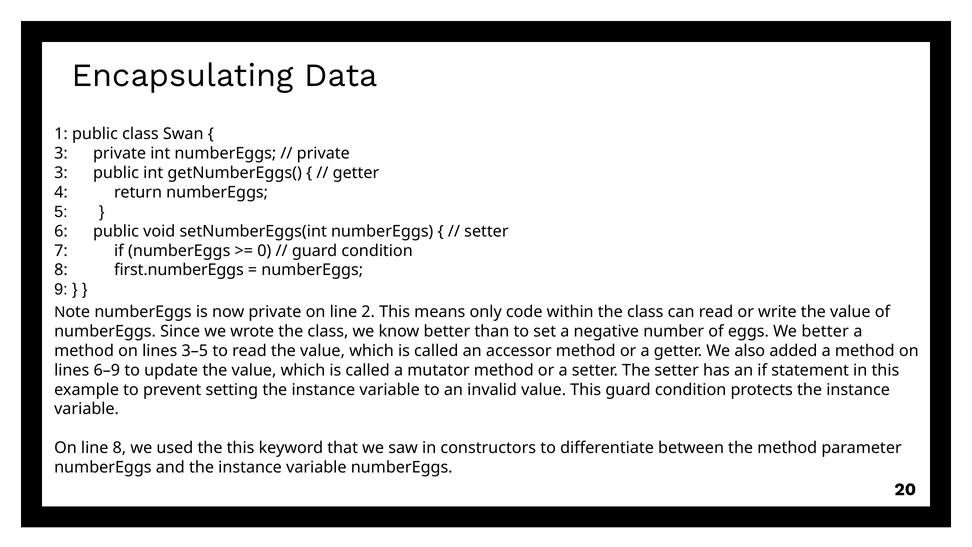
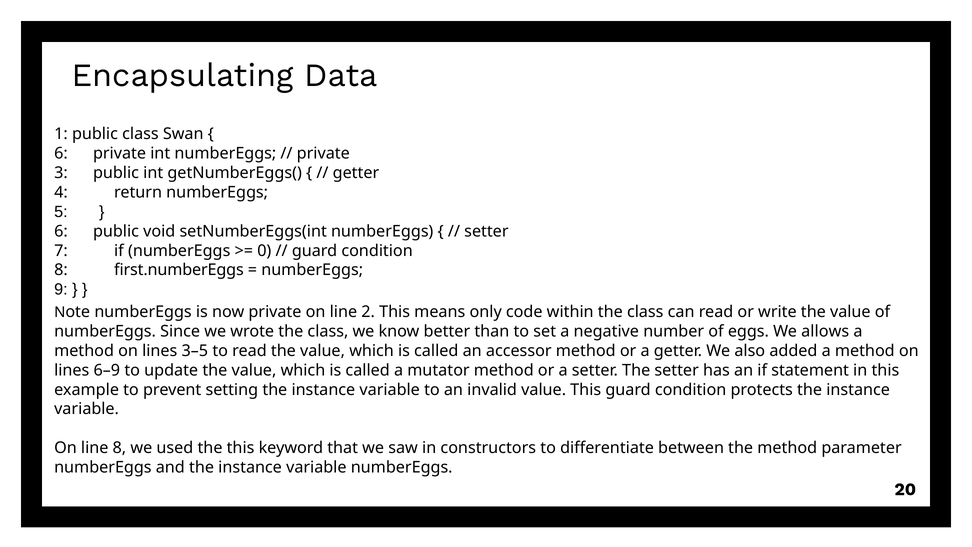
3: 3 -> 6 (61, 153)
We better: better -> allows (825, 331)
